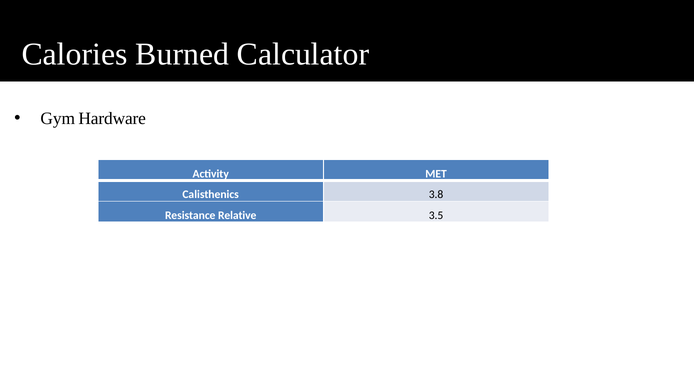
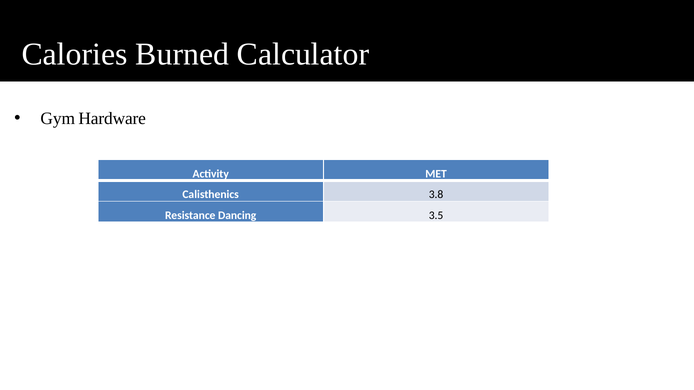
Relative: Relative -> Dancing (237, 216)
